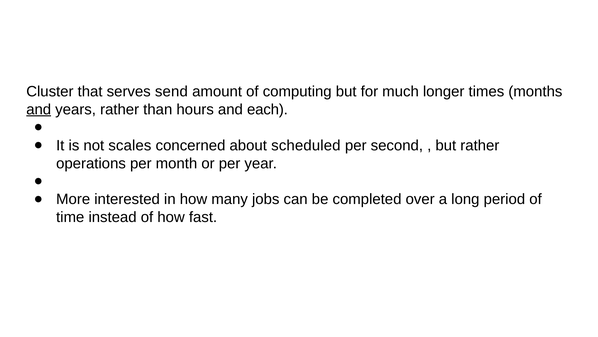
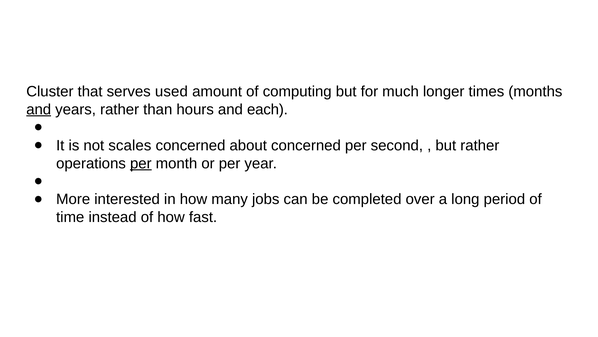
send: send -> used (171, 91)
about scheduled: scheduled -> concerned (306, 145)
per underline: none -> present (141, 163)
